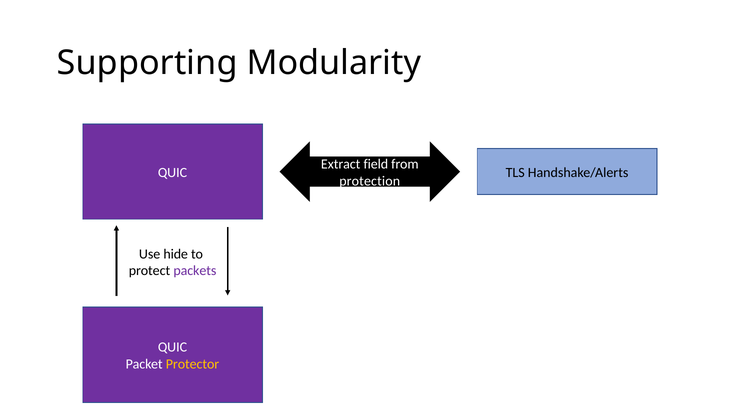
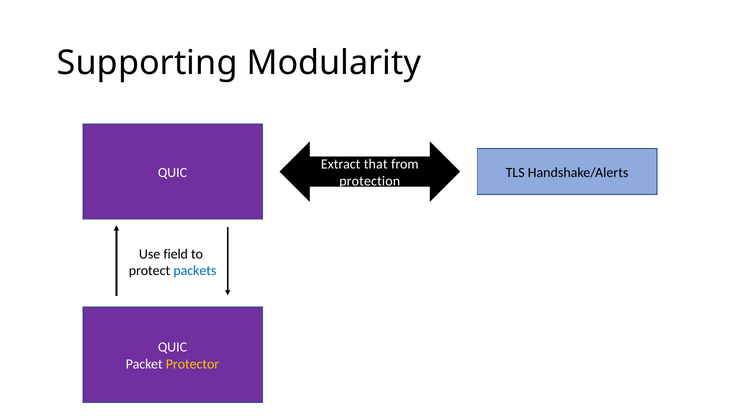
field: field -> that (376, 164)
hide: hide -> field (176, 254)
packets colour: purple -> blue (195, 271)
